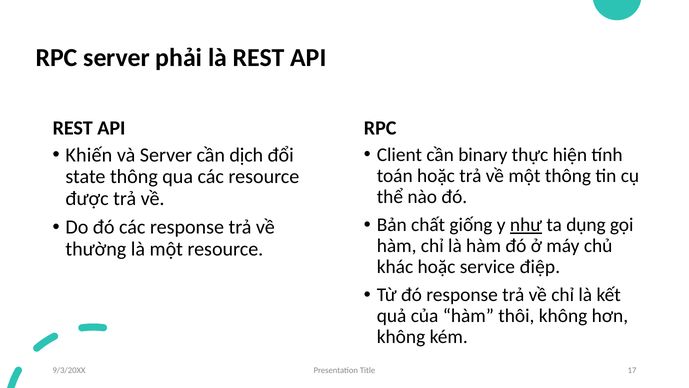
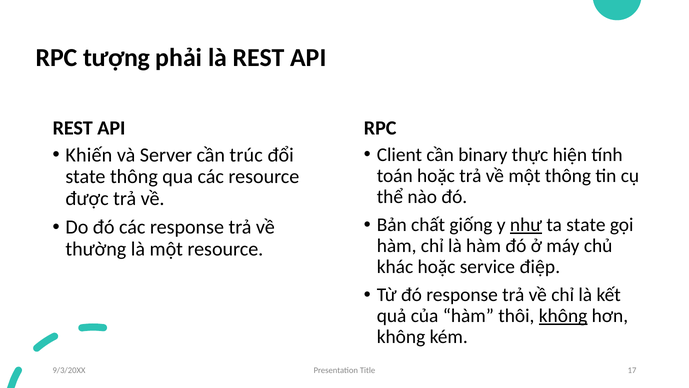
RPC server: server -> tượng (117, 58)
dịch: dịch -> trúc (246, 155)
ta dụng: dụng -> state (586, 225)
không underline: none -> present (563, 316)
